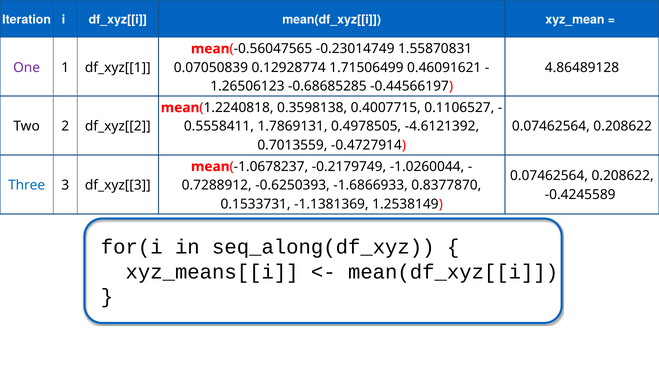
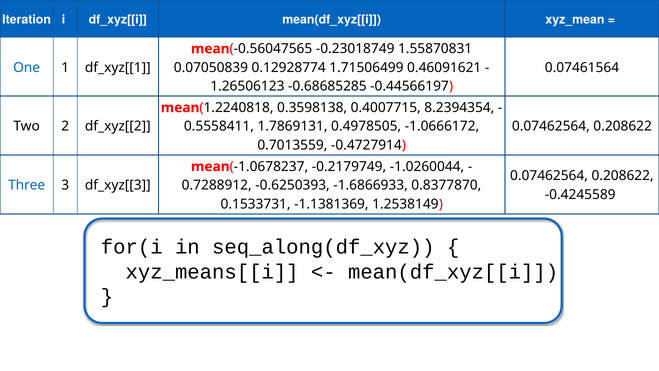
-0.23014749: -0.23014749 -> -0.23018749 (355, 49)
One colour: purple -> blue (27, 67)
4.86489128: 4.86489128 -> 0.07461564 (582, 67)
0.1106527: 0.1106527 -> 8.2394354 (459, 108)
-4.6121392: -4.6121392 -> -1.0666172 (442, 126)
